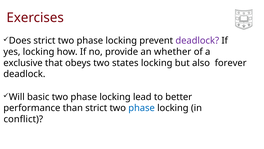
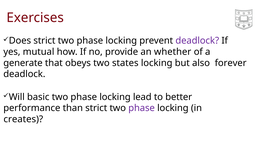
yes locking: locking -> mutual (39, 52)
exclusive: exclusive -> generate (23, 63)
phase colour: blue -> purple (142, 108)
conflict: conflict -> creates (23, 119)
